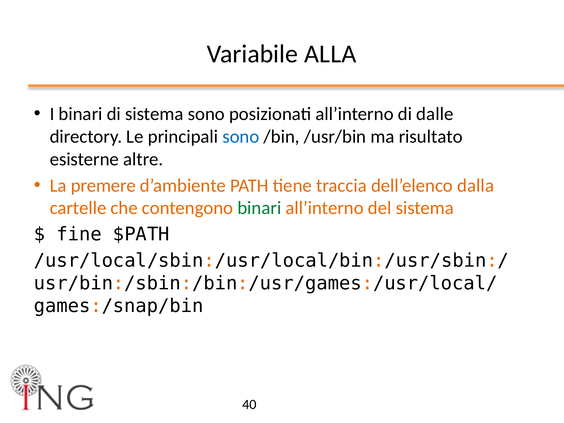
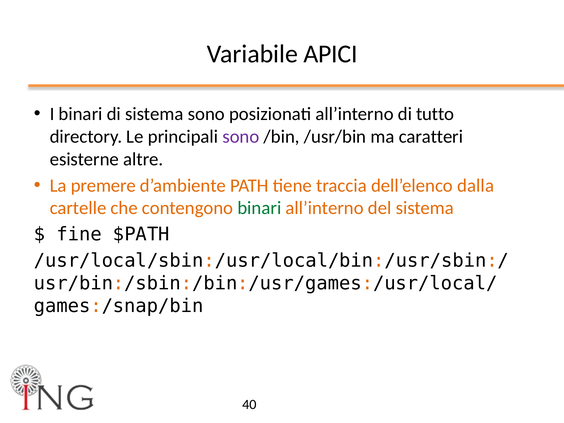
ALLA: ALLA -> APICI (331, 54)
dalle: dalle -> tutto (435, 114)
sono colour: blue -> purple (241, 137)
risultato: risultato -> caratteri (431, 137)
